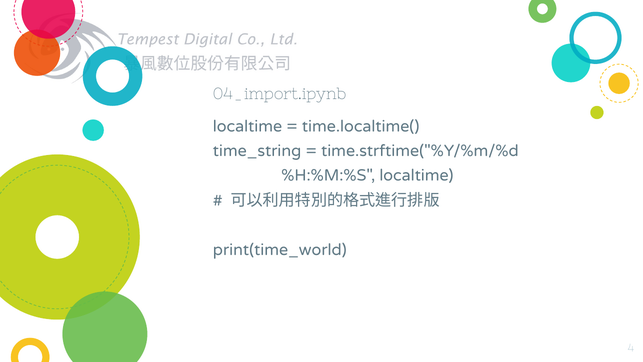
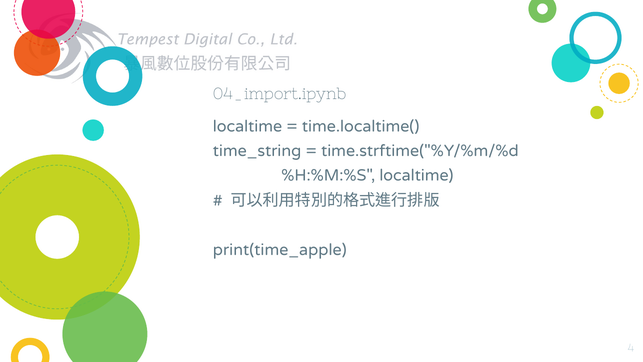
print(time_world: print(time_world -> print(time_apple (280, 249)
